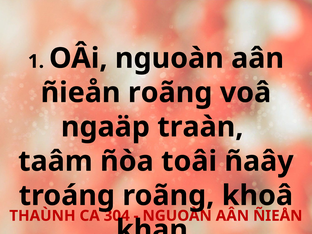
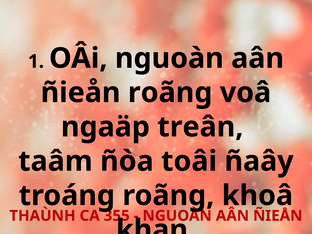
traàn: traàn -> treân (200, 127)
304: 304 -> 355 (117, 216)
